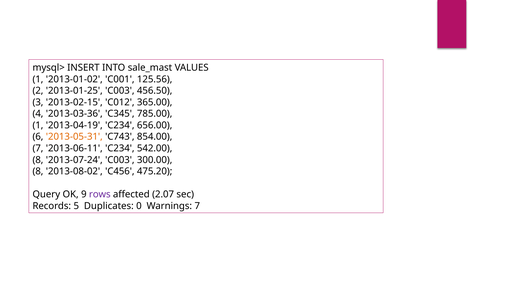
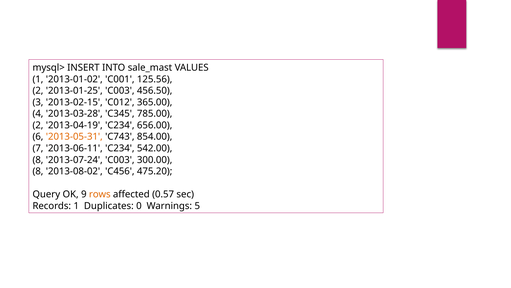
2013-03-36: 2013-03-36 -> 2013-03-28 (74, 114)
1: 1 -> 2 (38, 125)
rows colour: purple -> orange (100, 194)
2.07: 2.07 -> 0.57 (163, 194)
Records 5: 5 -> 1 (76, 206)
Warnings 7: 7 -> 5 (197, 206)
